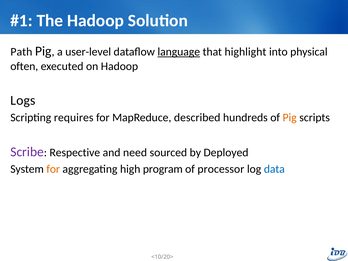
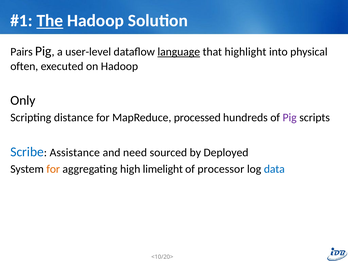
The underline: none -> present (50, 21)
Path: Path -> Pairs (22, 52)
Logs: Logs -> Only (23, 100)
requires: requires -> distance (74, 118)
described: described -> processed (197, 118)
Pig colour: orange -> purple (290, 118)
Scribe colour: purple -> blue (27, 152)
Respective: Respective -> Assistance (75, 152)
program: program -> limelight (163, 169)
